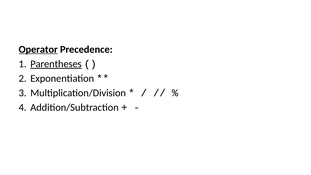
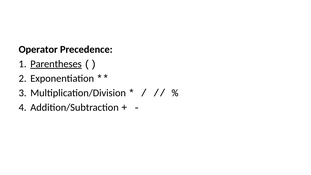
Operator underline: present -> none (38, 49)
